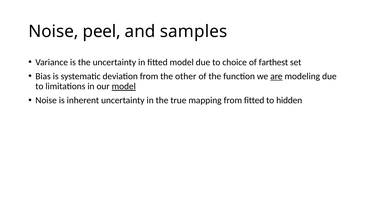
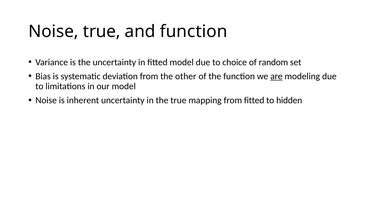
Noise peel: peel -> true (102, 31)
and samples: samples -> function (194, 31)
farthest: farthest -> random (273, 62)
model underline: present -> none (124, 86)
